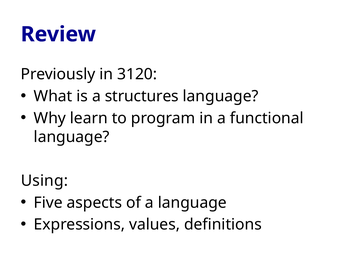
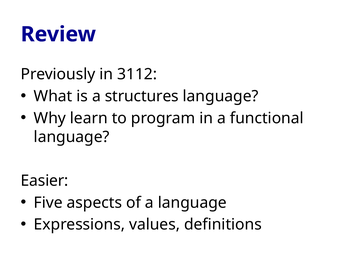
3120: 3120 -> 3112 (137, 74)
Using: Using -> Easier (45, 181)
